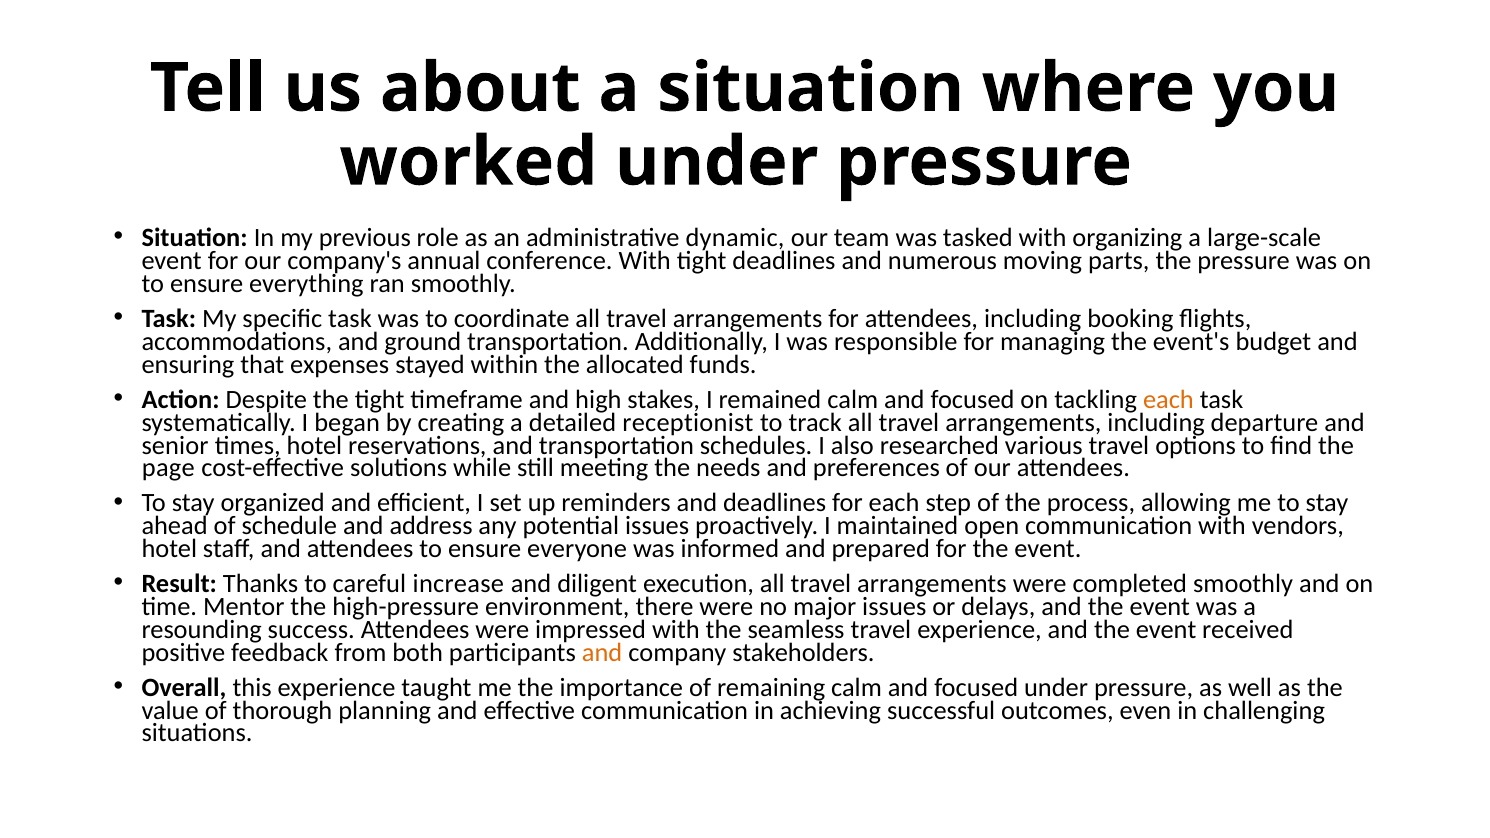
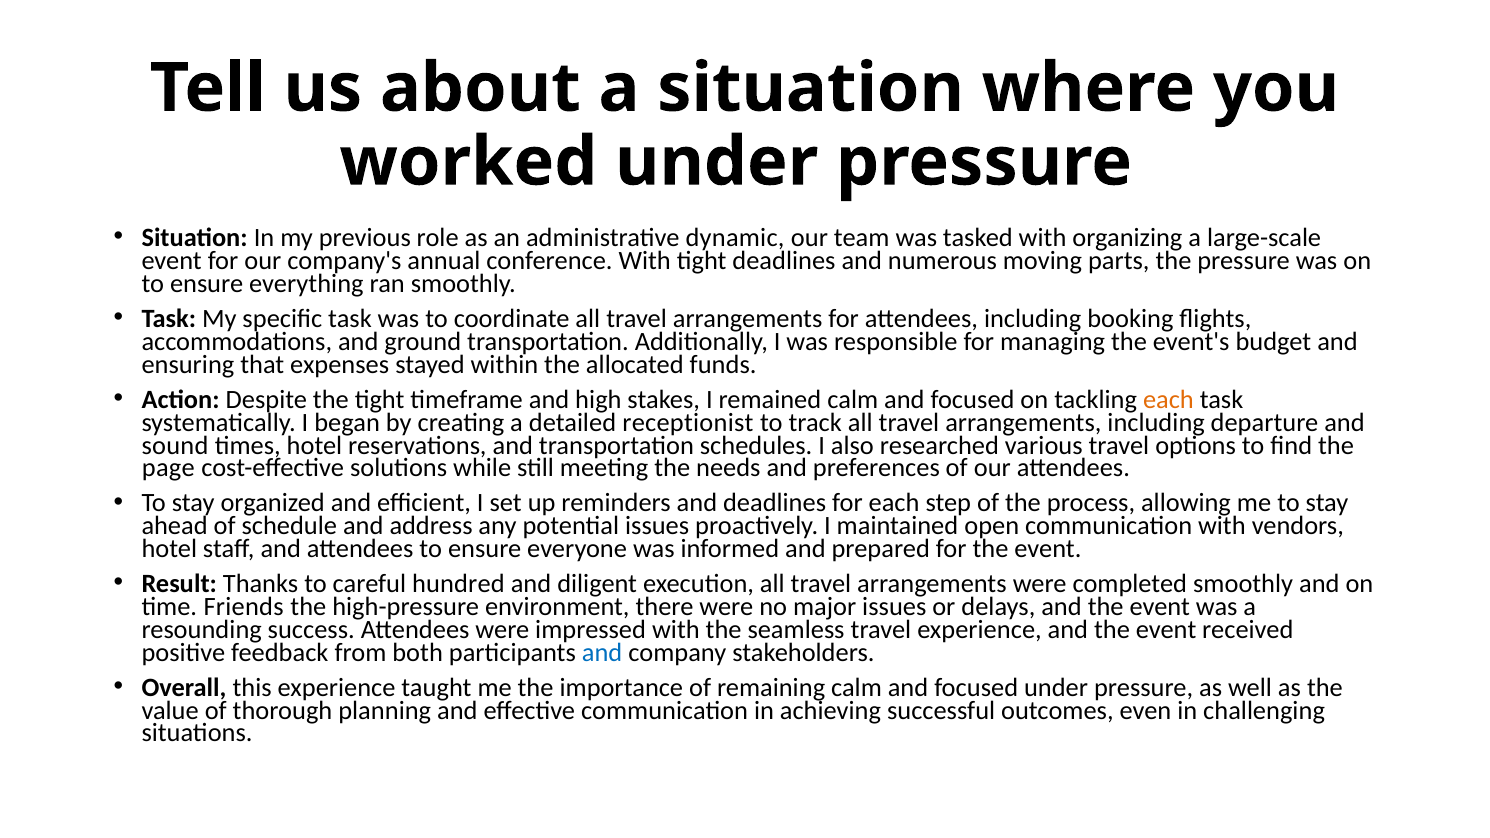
senior: senior -> sound (175, 445)
increase: increase -> hundred (458, 584)
Mentor: Mentor -> Friends (244, 607)
and colour: orange -> blue (602, 652)
